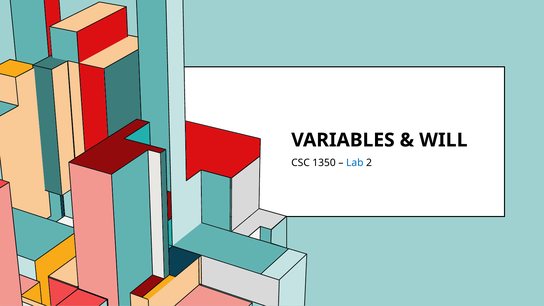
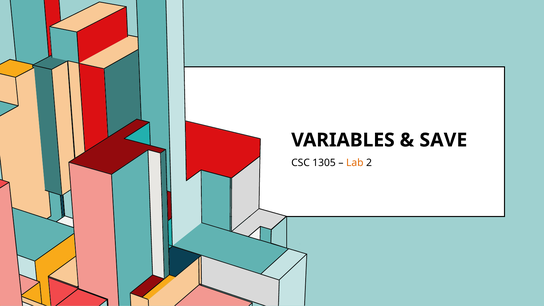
WILL: WILL -> SAVE (443, 140)
1350: 1350 -> 1305 (324, 163)
Lab colour: blue -> orange (355, 163)
